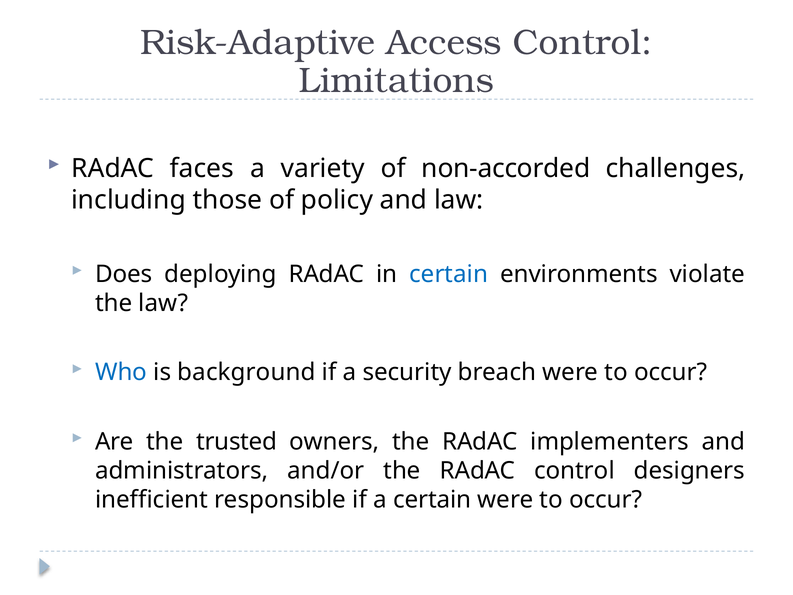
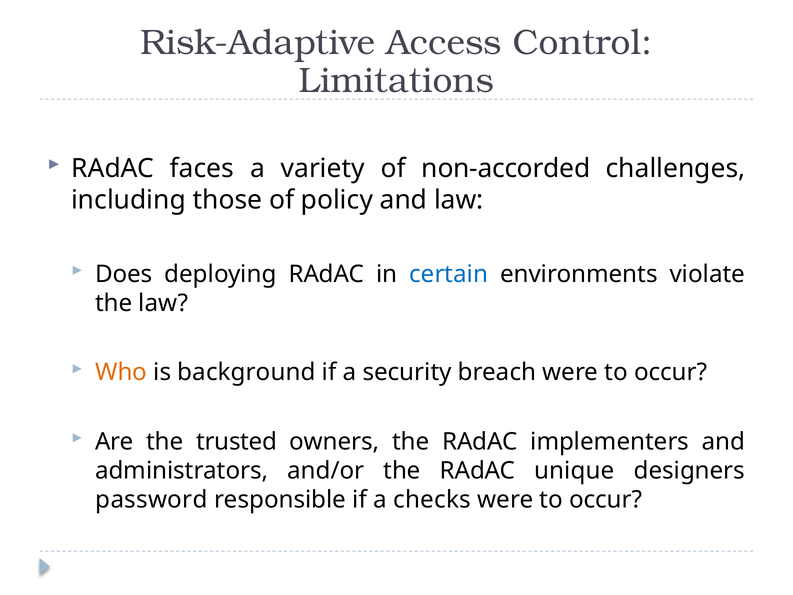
Who colour: blue -> orange (121, 372)
RAdAC control: control -> unique (574, 470)
inefficient: inefficient -> password (151, 499)
a certain: certain -> checks (432, 499)
